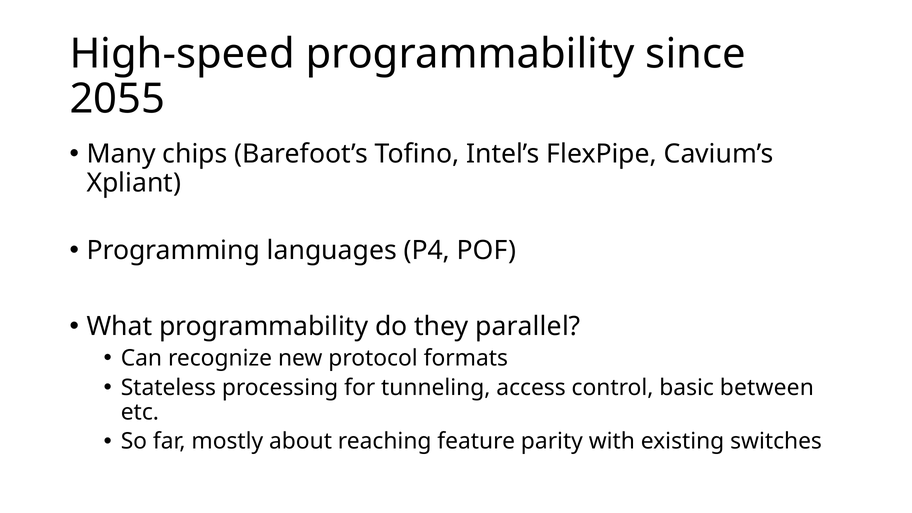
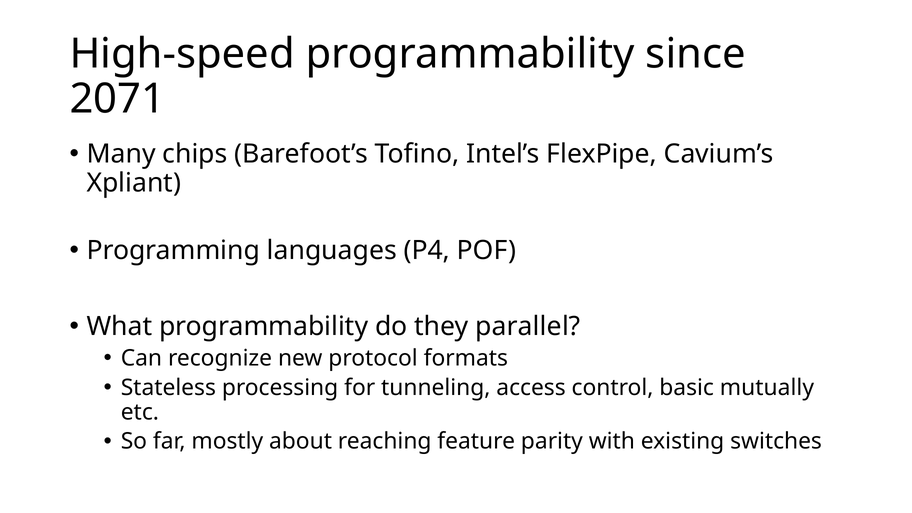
2055: 2055 -> 2071 (117, 99)
between: between -> mutually (767, 387)
